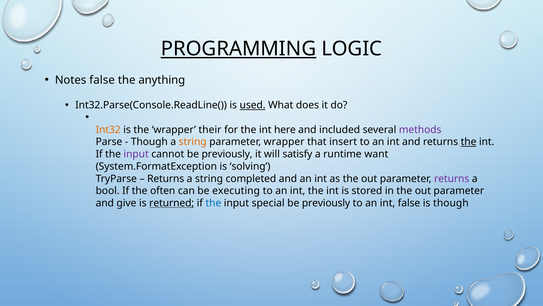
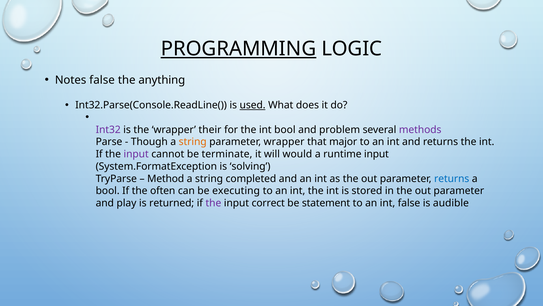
Int32 colour: orange -> purple (108, 129)
int here: here -> bool (285, 129)
included: included -> problem (340, 129)
insert: insert -> major (343, 142)
the underline: present -> none (469, 142)
cannot be previously: previously -> terminate (227, 154)
satisfy: satisfy -> would (297, 154)
runtime want: want -> input (376, 154)
Returns: Returns -> Method (166, 178)
returns colour: purple -> blue (452, 178)
give: give -> play (126, 203)
returned underline: present -> none (172, 203)
the colour: blue -> purple (213, 203)
special: special -> correct (268, 203)
previously: previously -> statement (326, 203)
is though: though -> audible (451, 203)
